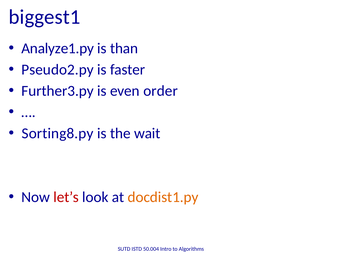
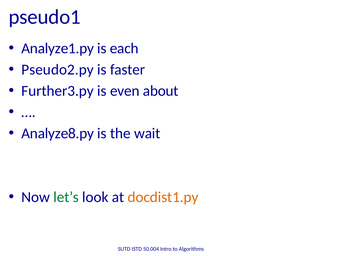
biggest1: biggest1 -> pseudo1 (45, 17)
than: than -> each (124, 48)
order: order -> about (161, 91)
Sorting8.py: Sorting8.py -> Analyze8.py (58, 133)
let’s colour: red -> green (66, 197)
